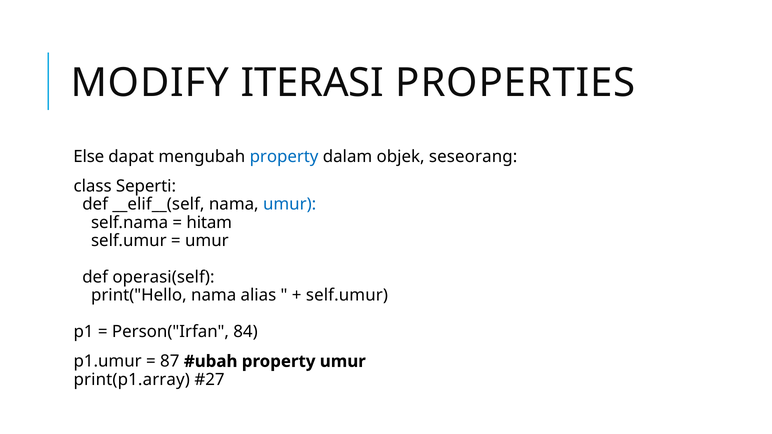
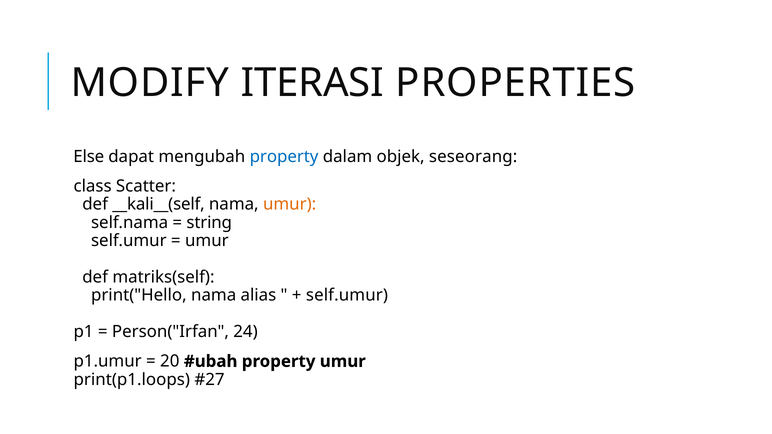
Seperti: Seperti -> Scatter (146, 186)
__elif__(self: __elif__(self -> __kali__(self (159, 204)
umur colour: blue -> orange (290, 204)
hitam: hitam -> string (209, 223)
operasi(self: operasi(self -> matriks(self (163, 277)
84: 84 -> 24 (246, 332)
87: 87 -> 20 (170, 362)
print(p1.array: print(p1.array -> print(p1.loops (132, 380)
